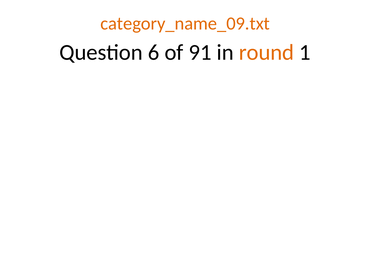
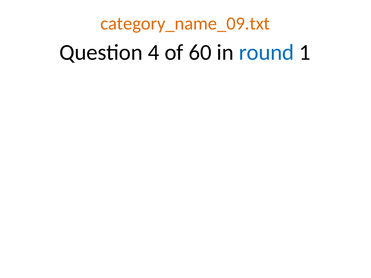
6: 6 -> 4 (154, 52)
91: 91 -> 60 (200, 52)
round colour: orange -> blue (266, 52)
